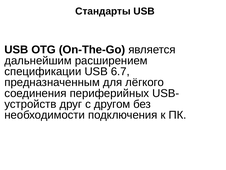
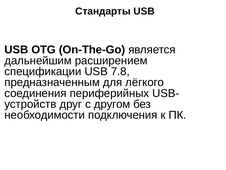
6.7: 6.7 -> 7.8 (120, 71)
